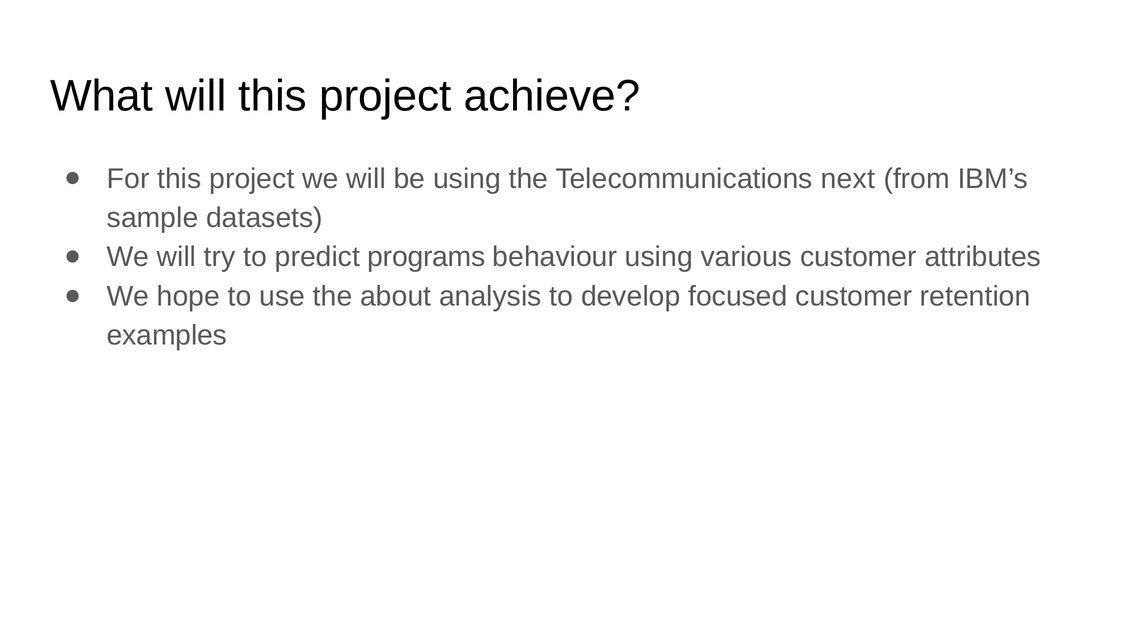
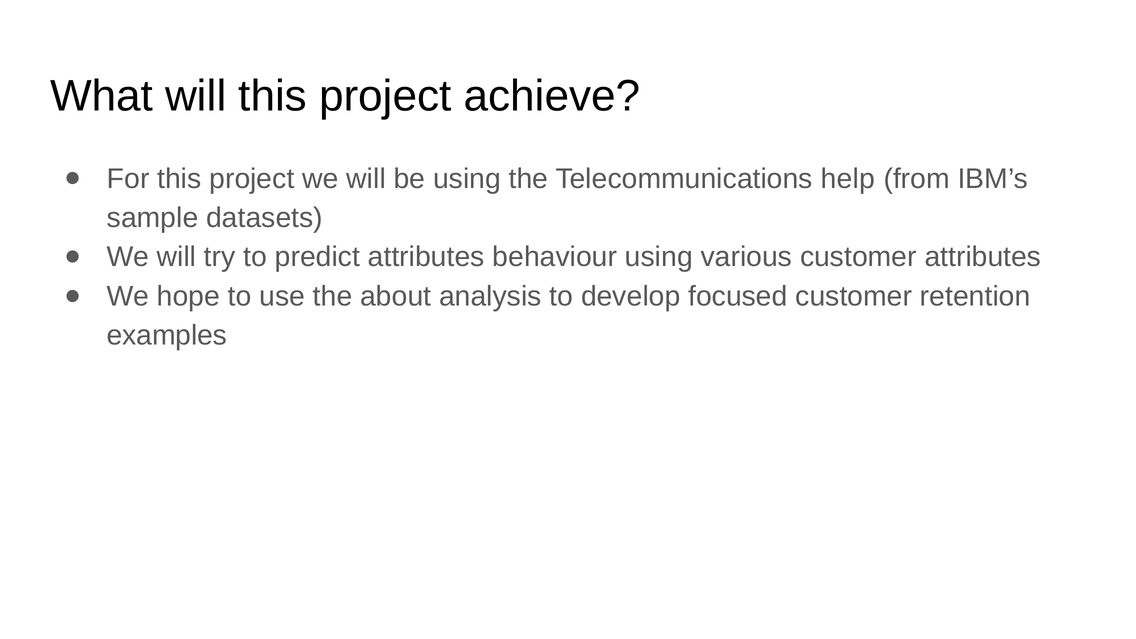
next: next -> help (848, 179)
predict programs: programs -> attributes (426, 257)
